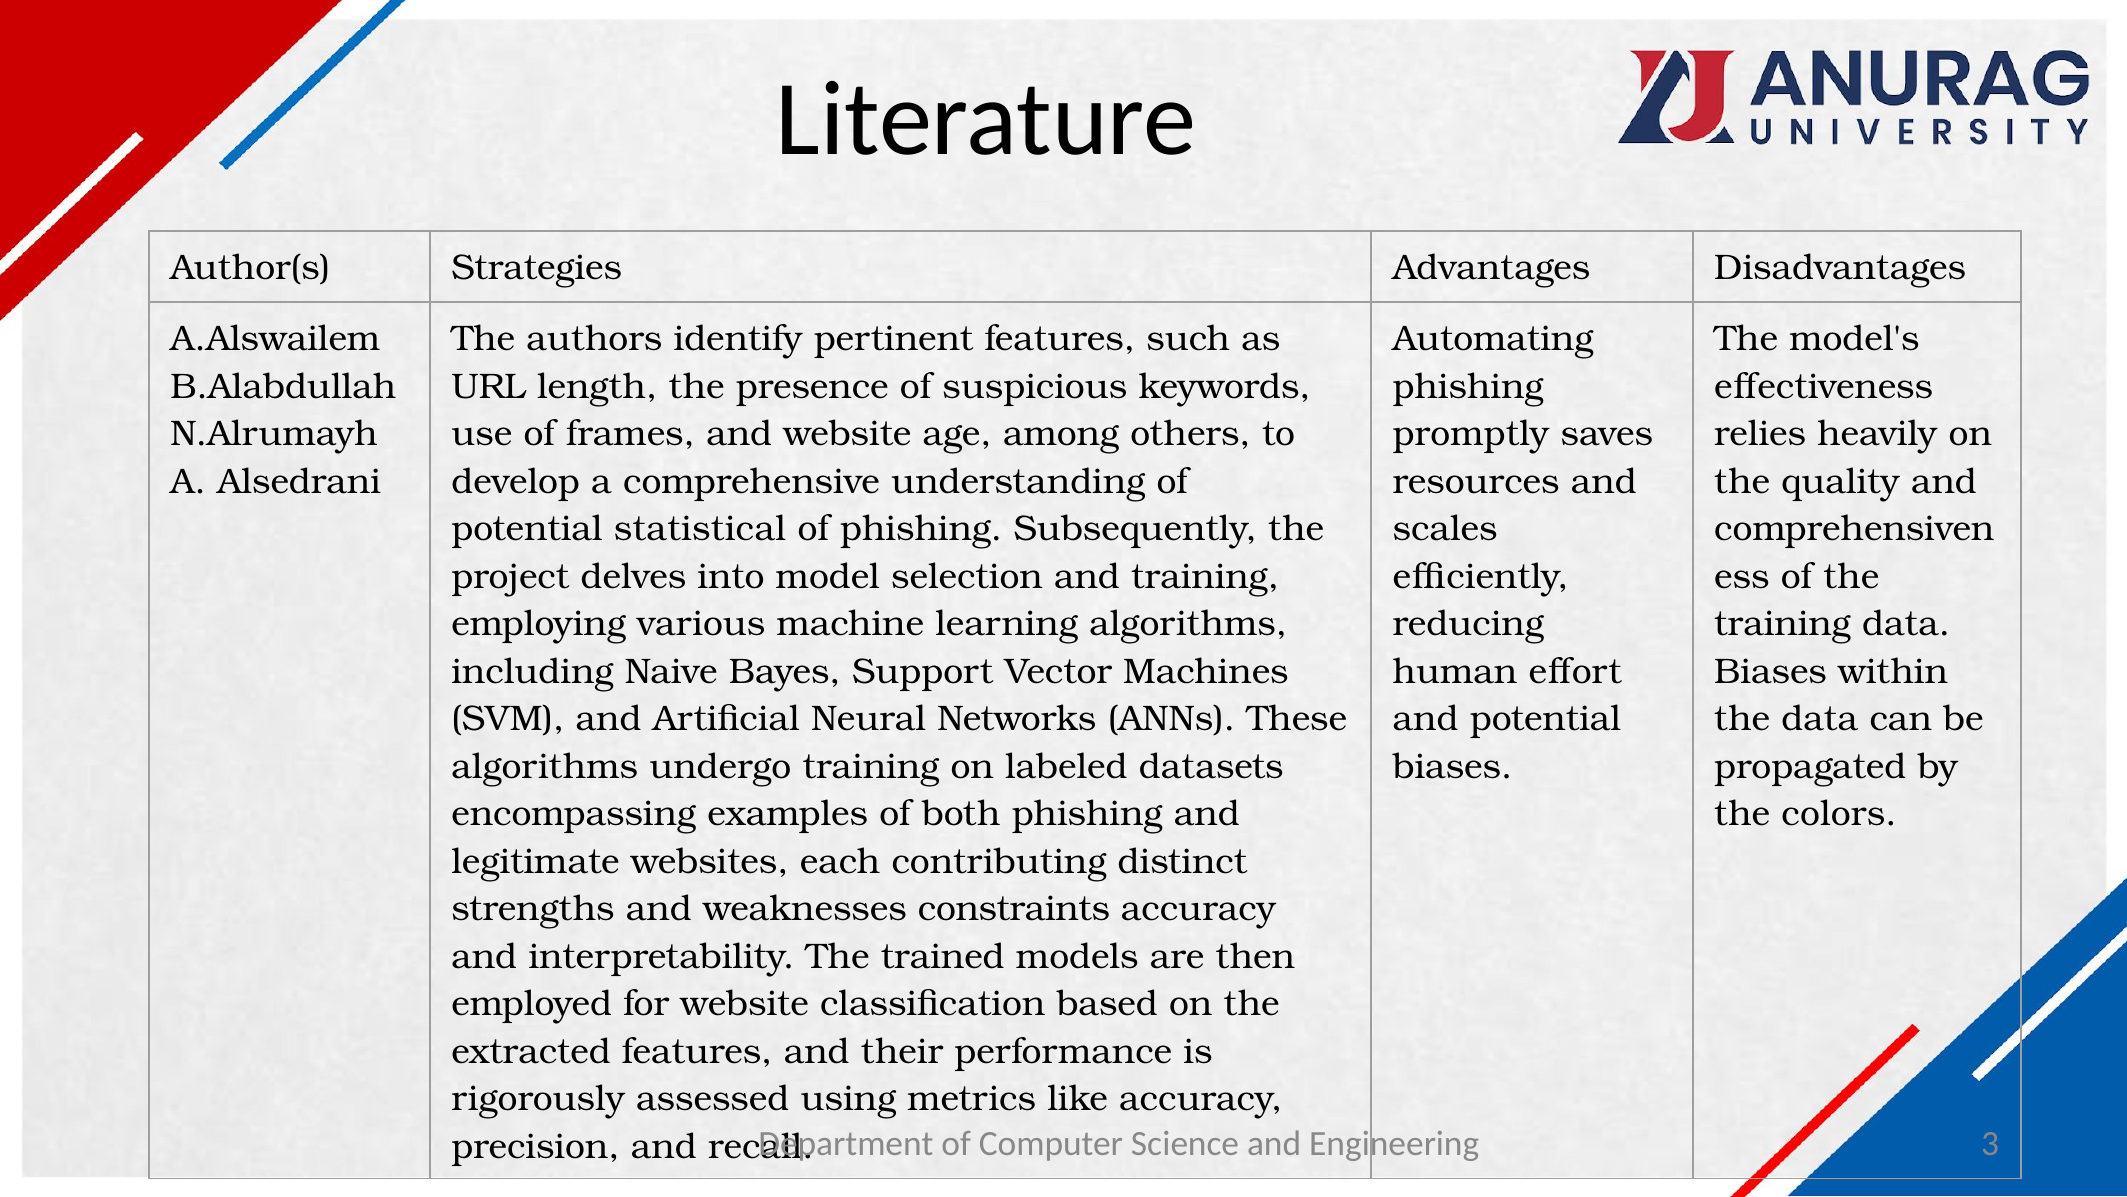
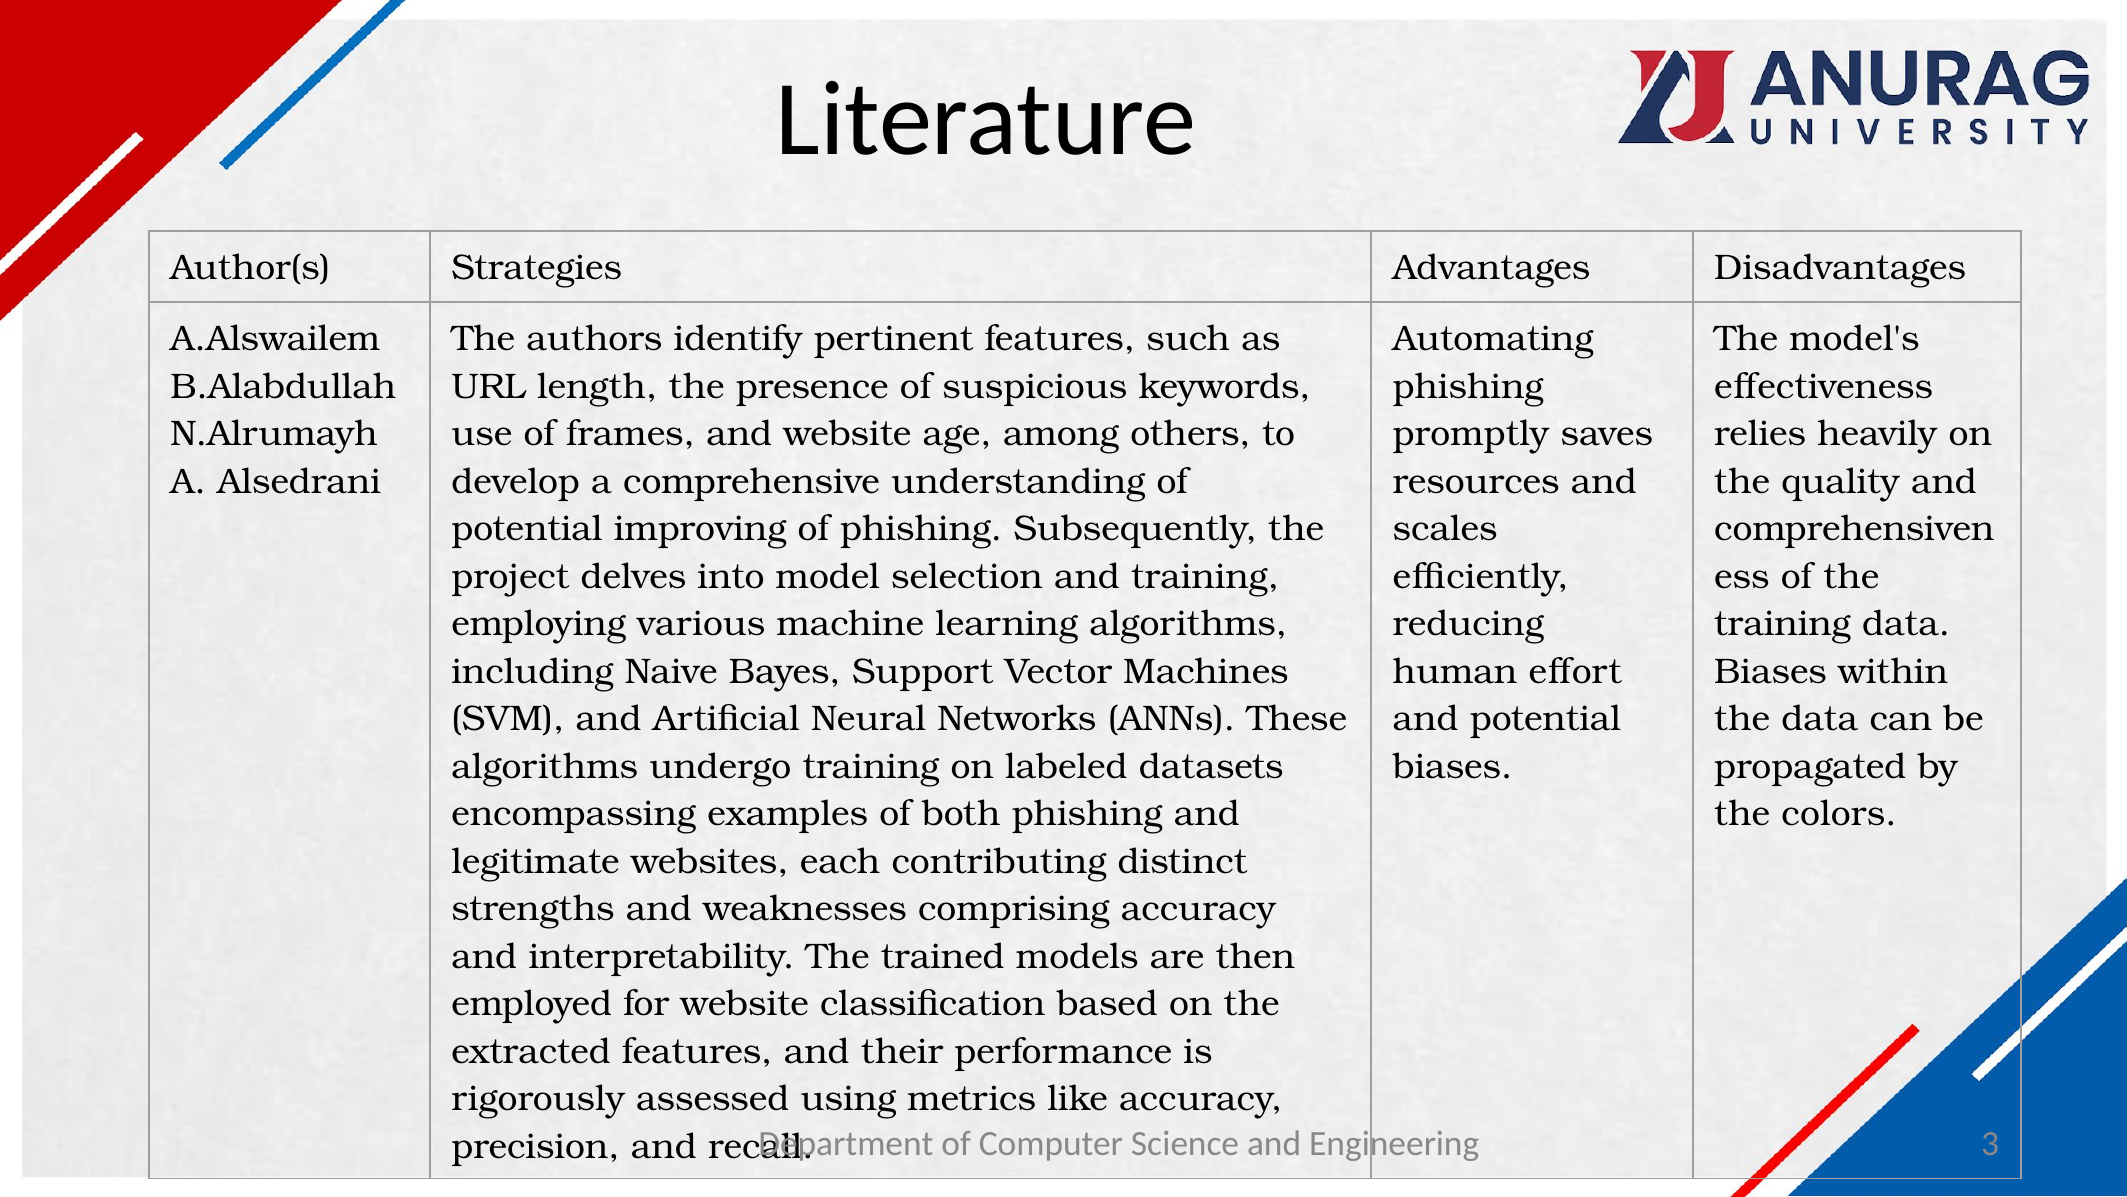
statistical: statistical -> improving (700, 529)
constraints: constraints -> comprising (1014, 909)
